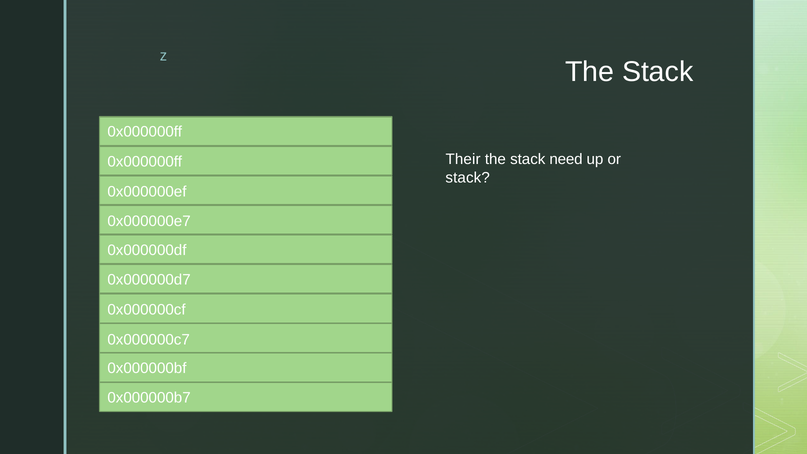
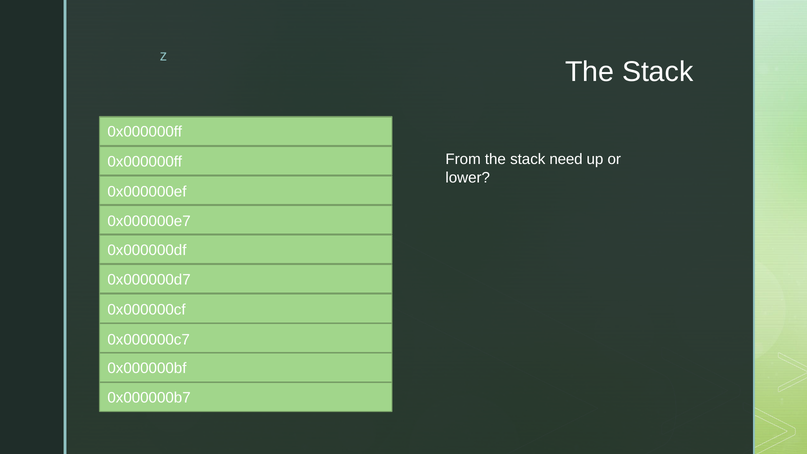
Their: Their -> From (463, 159)
stack: stack -> lower (468, 178)
